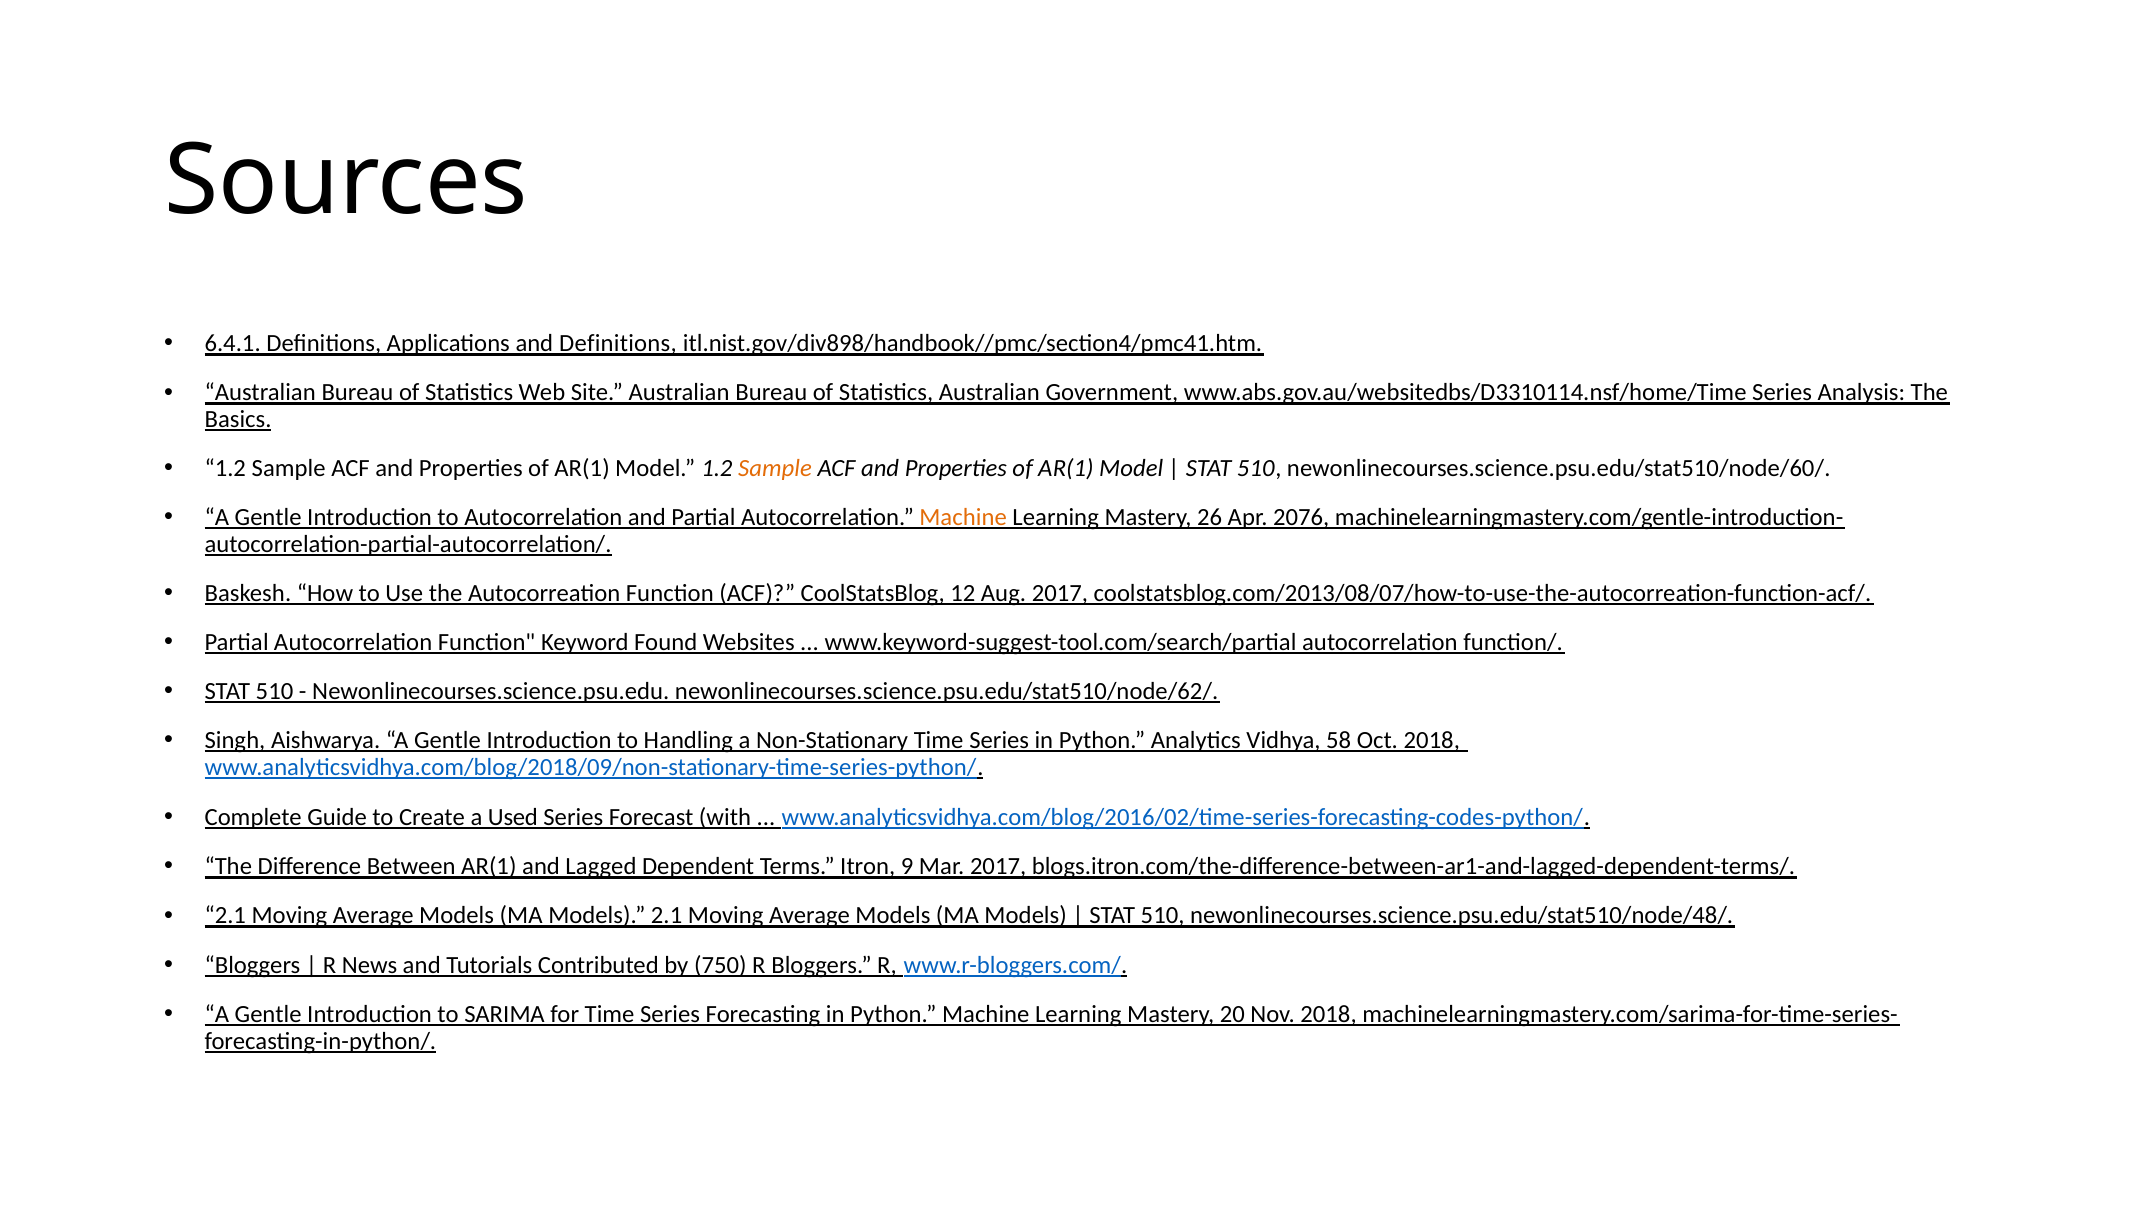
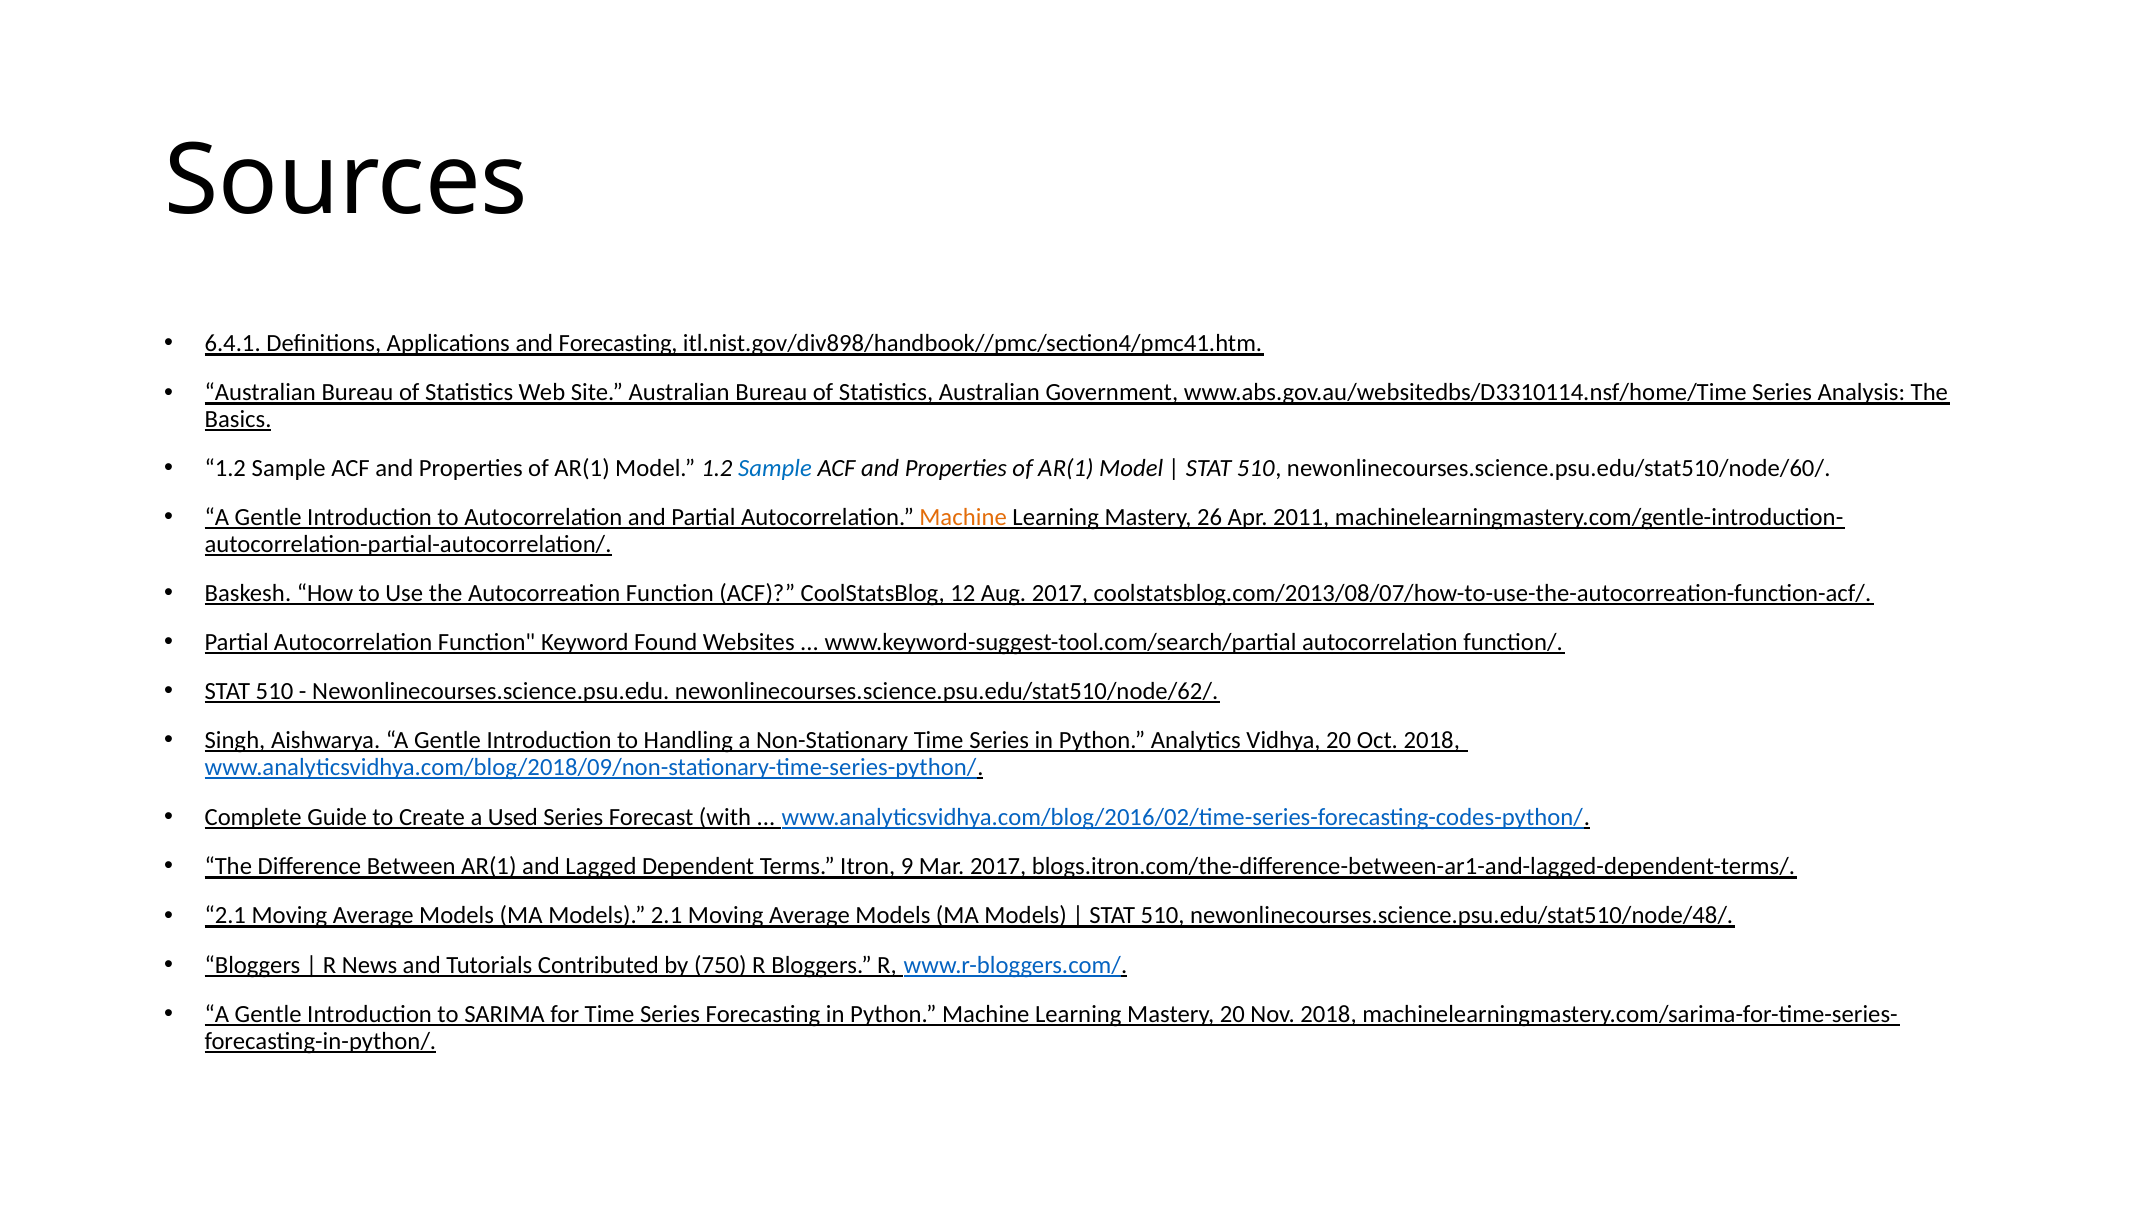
and Definitions: Definitions -> Forecasting (618, 344)
Sample colour: orange -> blue (775, 469)
2076: 2076 -> 2011 (1301, 518)
Vidhya 58: 58 -> 20 (1339, 741)
